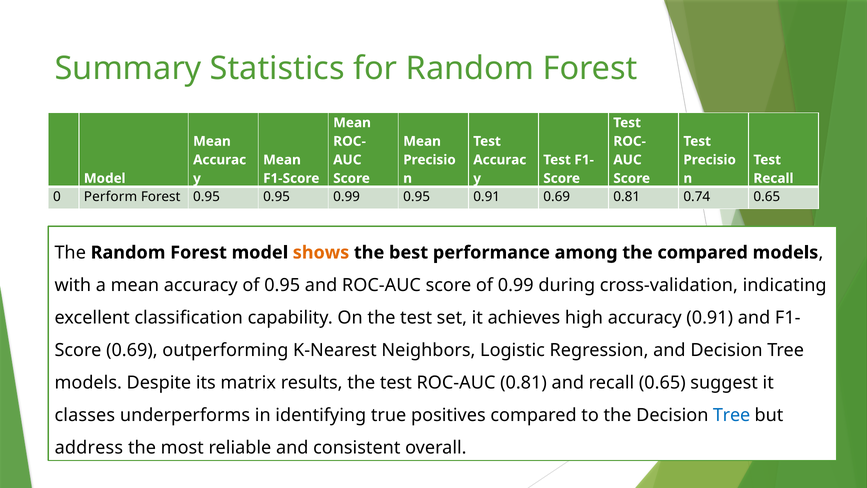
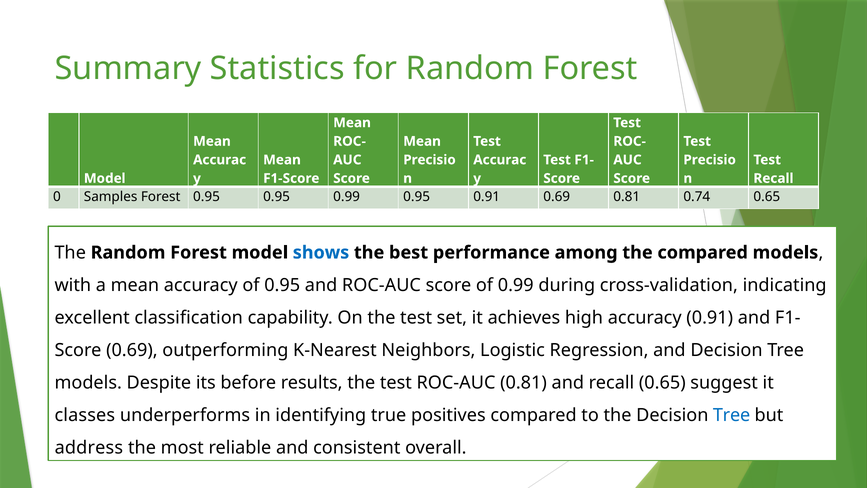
Perform: Perform -> Samples (111, 197)
shows colour: orange -> blue (321, 252)
matrix: matrix -> before (248, 382)
